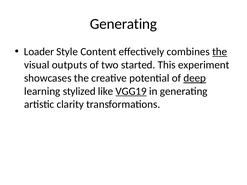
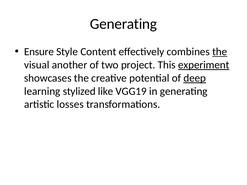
Loader: Loader -> Ensure (39, 52)
outputs: outputs -> another (70, 65)
started: started -> project (138, 65)
experiment underline: none -> present (204, 65)
VGG19 underline: present -> none (131, 91)
clarity: clarity -> losses (70, 105)
